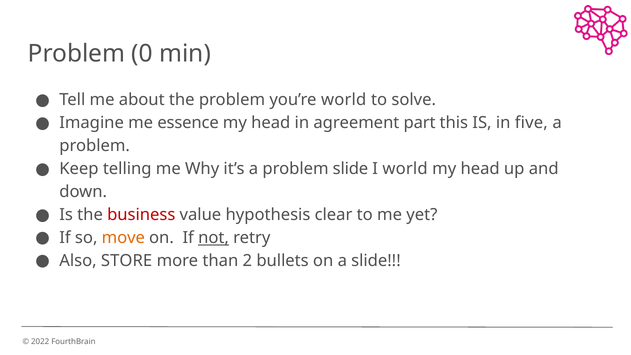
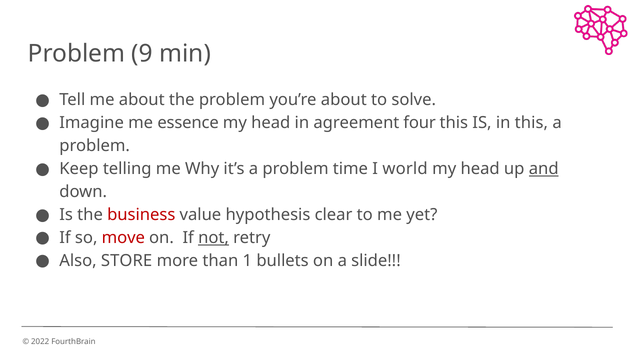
0: 0 -> 9 (142, 53)
you’re world: world -> about (344, 100)
part: part -> four (420, 123)
in five: five -> this (531, 123)
problem slide: slide -> time (350, 169)
and underline: none -> present (544, 169)
move colour: orange -> red (123, 238)
2: 2 -> 1 (247, 261)
